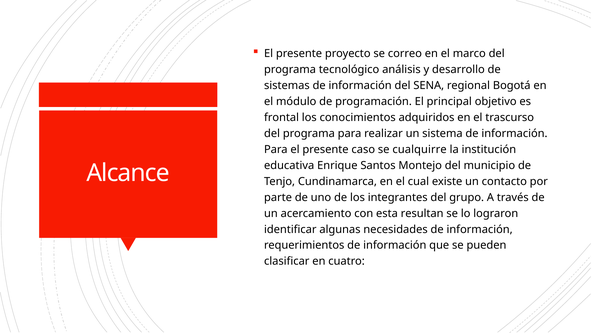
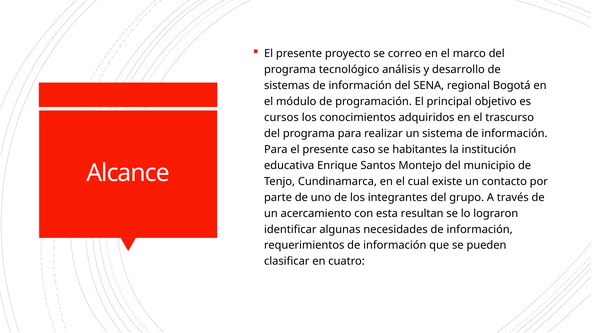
frontal: frontal -> cursos (281, 118)
cualquirre: cualquirre -> habitantes (420, 149)
